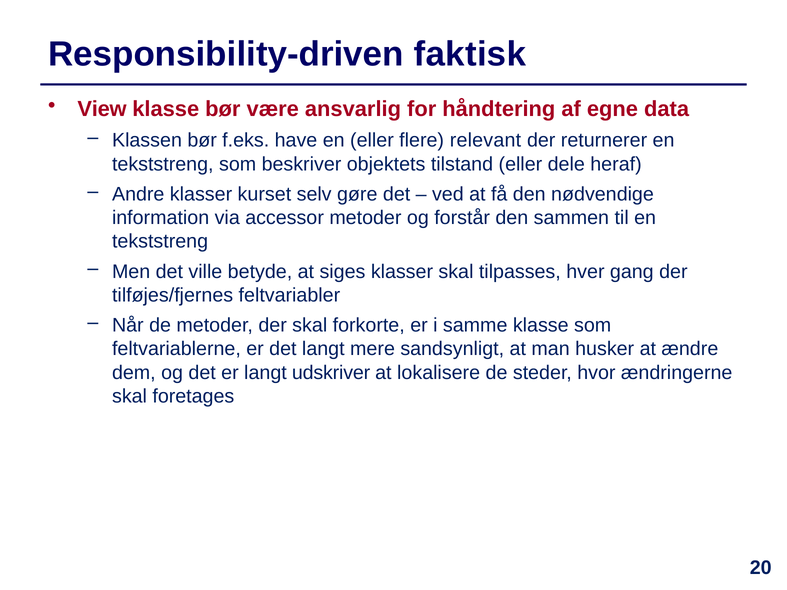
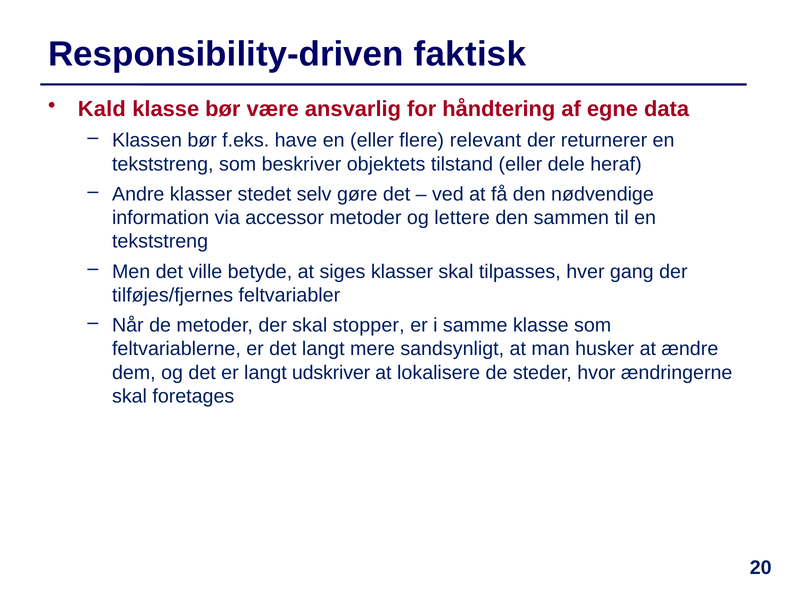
View: View -> Kald (102, 109)
kurset: kurset -> stedet (264, 194)
forstår: forstår -> lettere (462, 218)
forkorte: forkorte -> stopper (369, 326)
